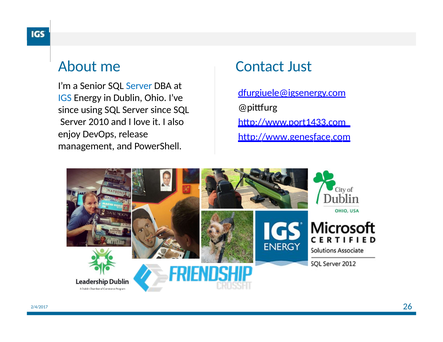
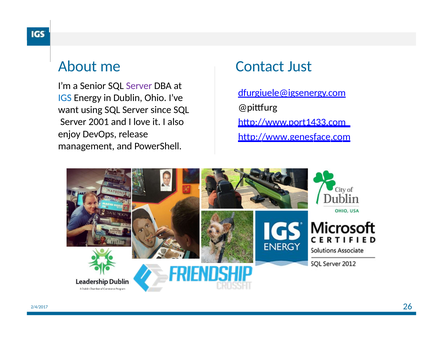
Server colour: blue -> purple (139, 86)
since: since -> want (68, 110)
2010: 2010 -> 2001 (99, 122)
